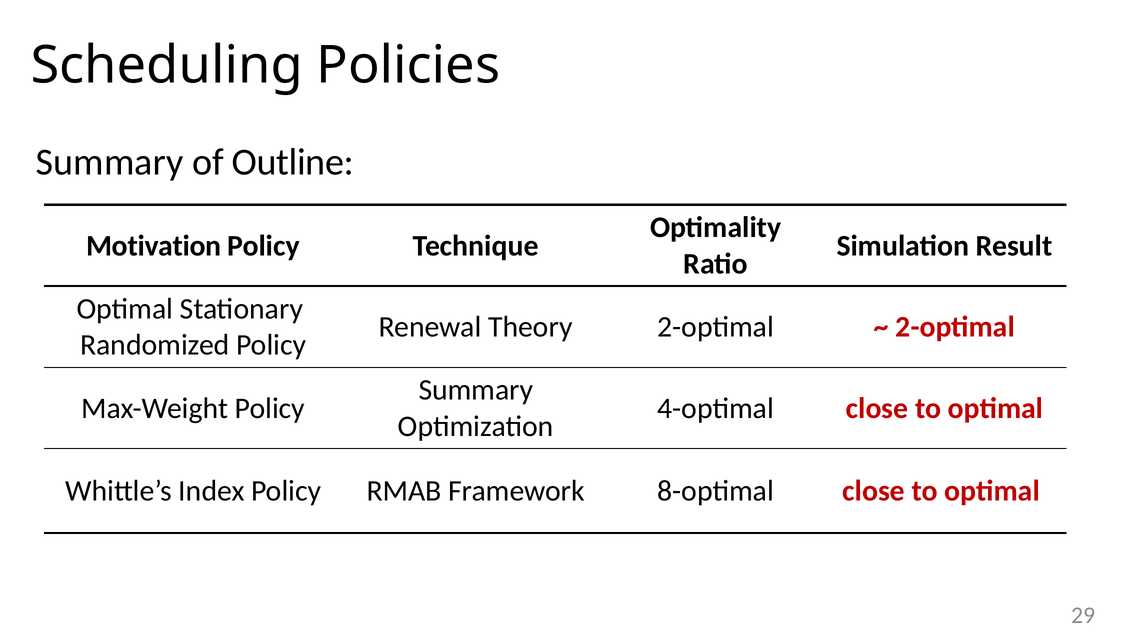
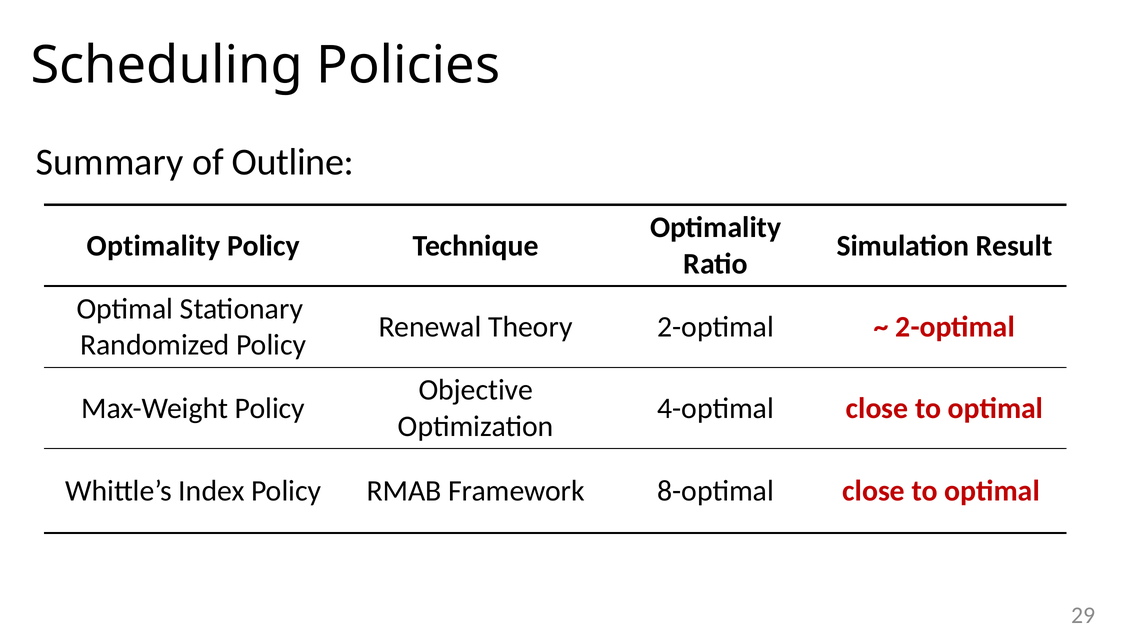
Motivation: Motivation -> Optimality (154, 246)
Summary: Summary -> Objective (476, 390)
